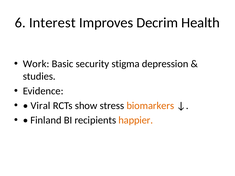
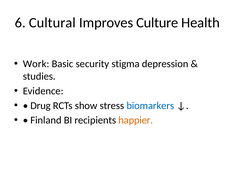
Interest: Interest -> Cultural (52, 23)
Decrim: Decrim -> Culture (157, 23)
Viral: Viral -> Drug (41, 106)
biomarkers colour: orange -> blue (150, 106)
